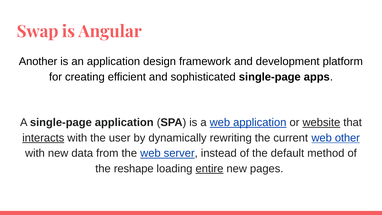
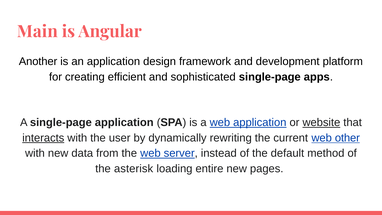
Swap: Swap -> Main (37, 32)
reshape: reshape -> asterisk (134, 168)
entire underline: present -> none (209, 168)
